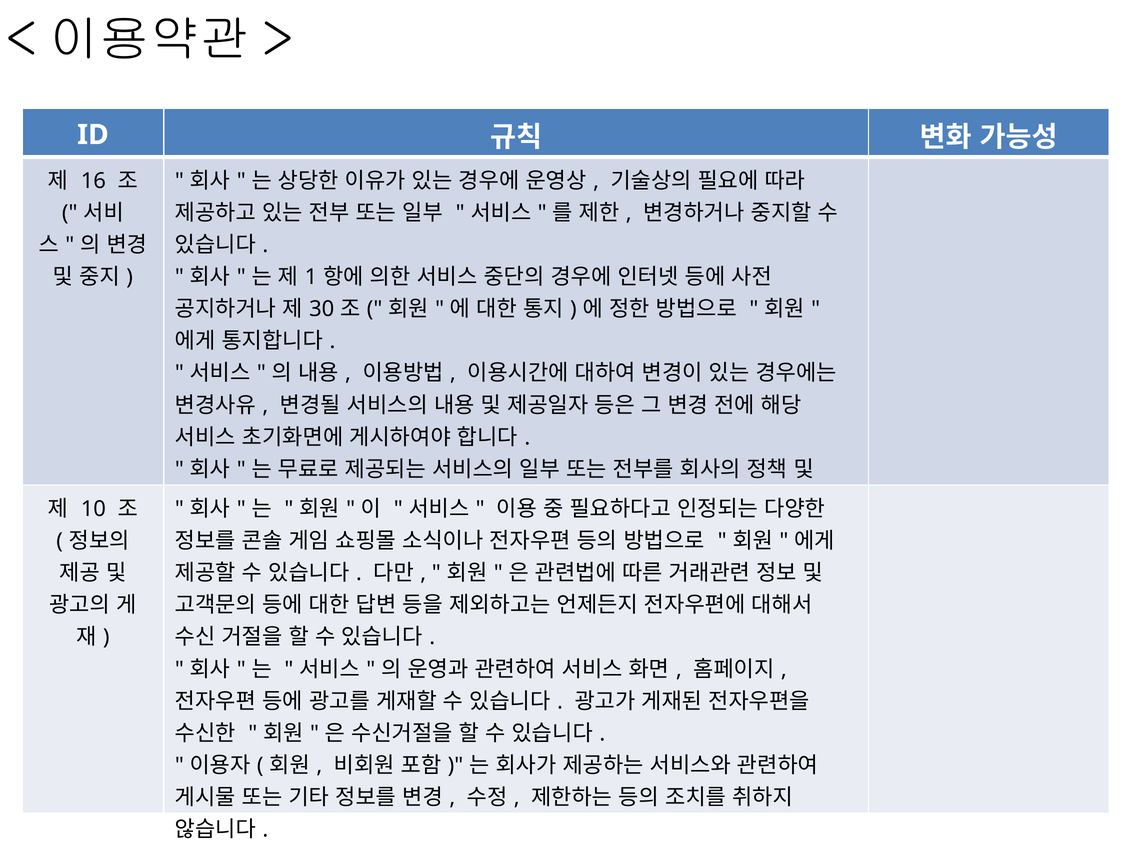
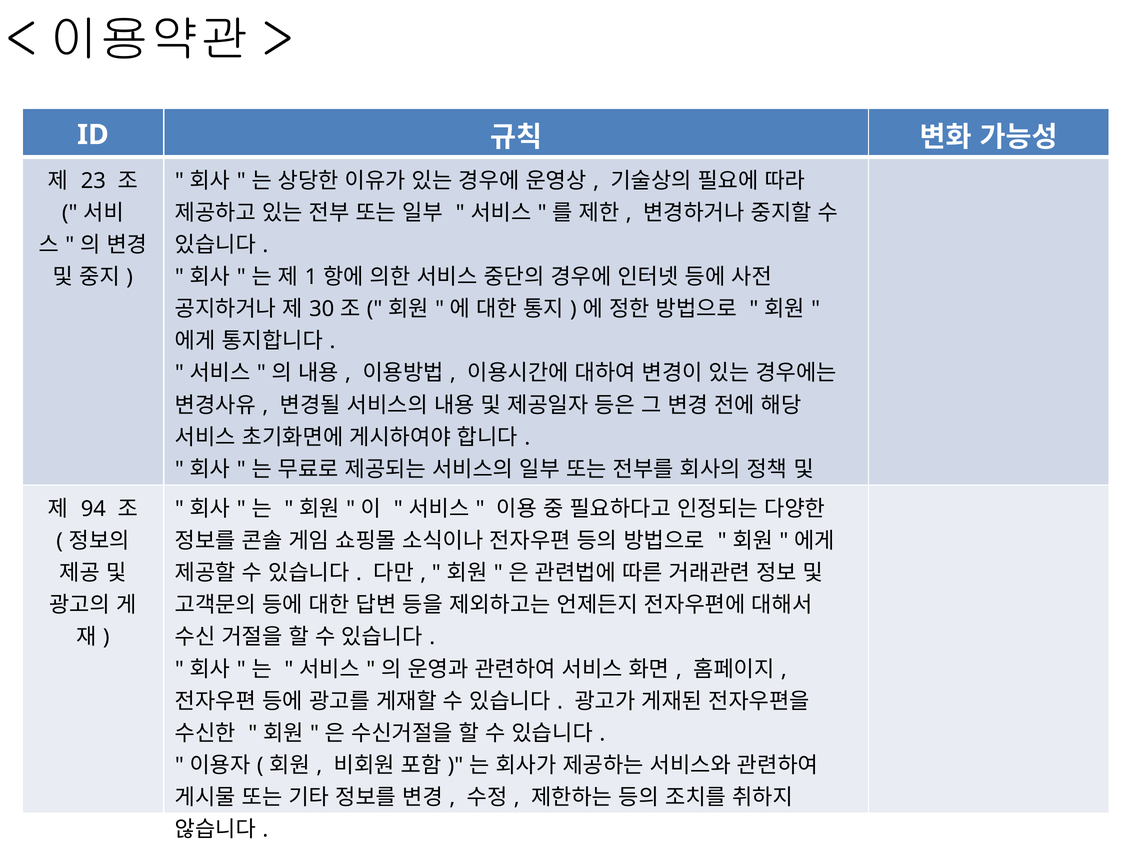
16: 16 -> 23 (93, 181)
10: 10 -> 94 (93, 509)
